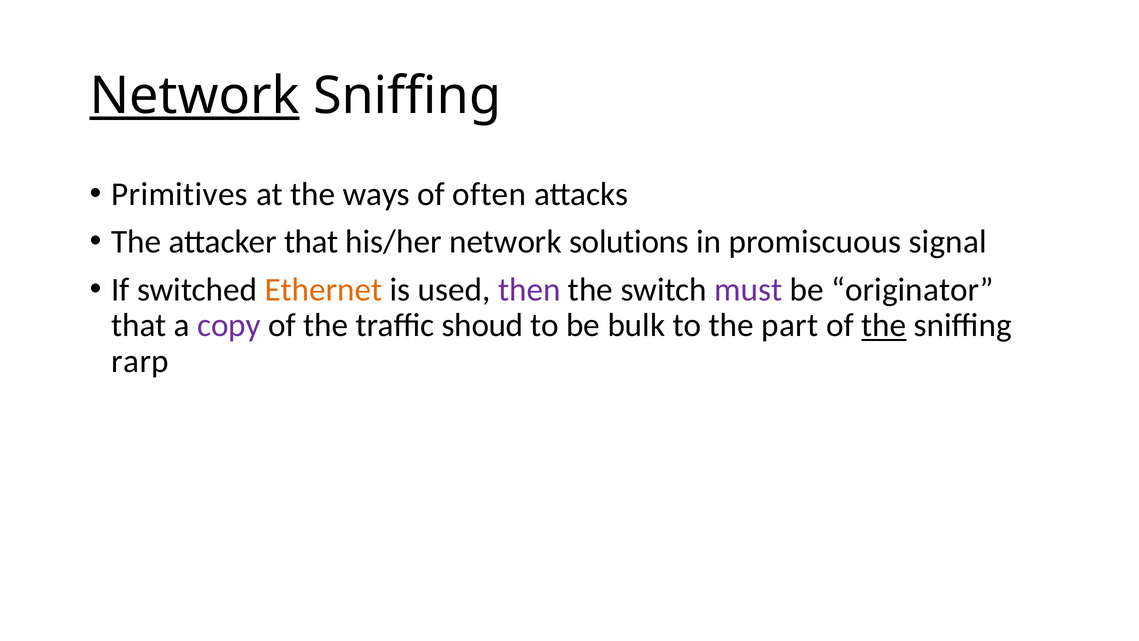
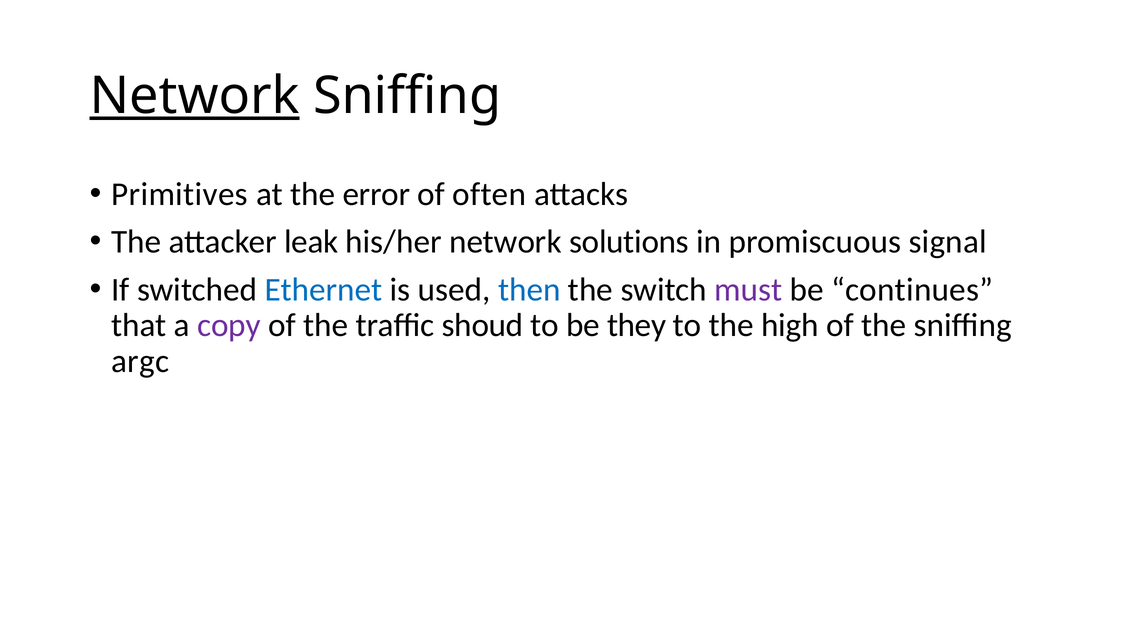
ways: ways -> error (376, 194)
attacker that: that -> leak (311, 242)
Ethernet colour: orange -> blue (324, 289)
then colour: purple -> blue (529, 289)
originator: originator -> continues (912, 289)
bulk: bulk -> they (637, 325)
part: part -> high (790, 325)
the underline: present -> none (884, 325)
rarp: rarp -> argc (140, 361)
